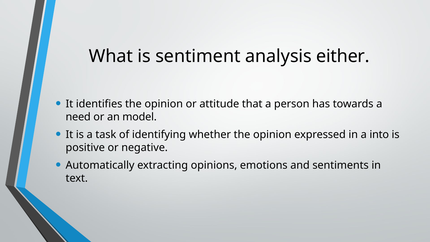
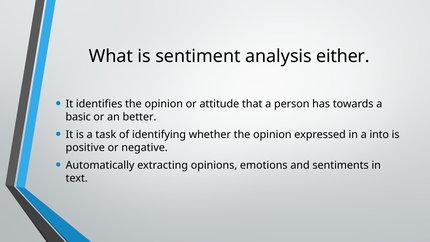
need: need -> basic (78, 117)
model: model -> better (140, 117)
